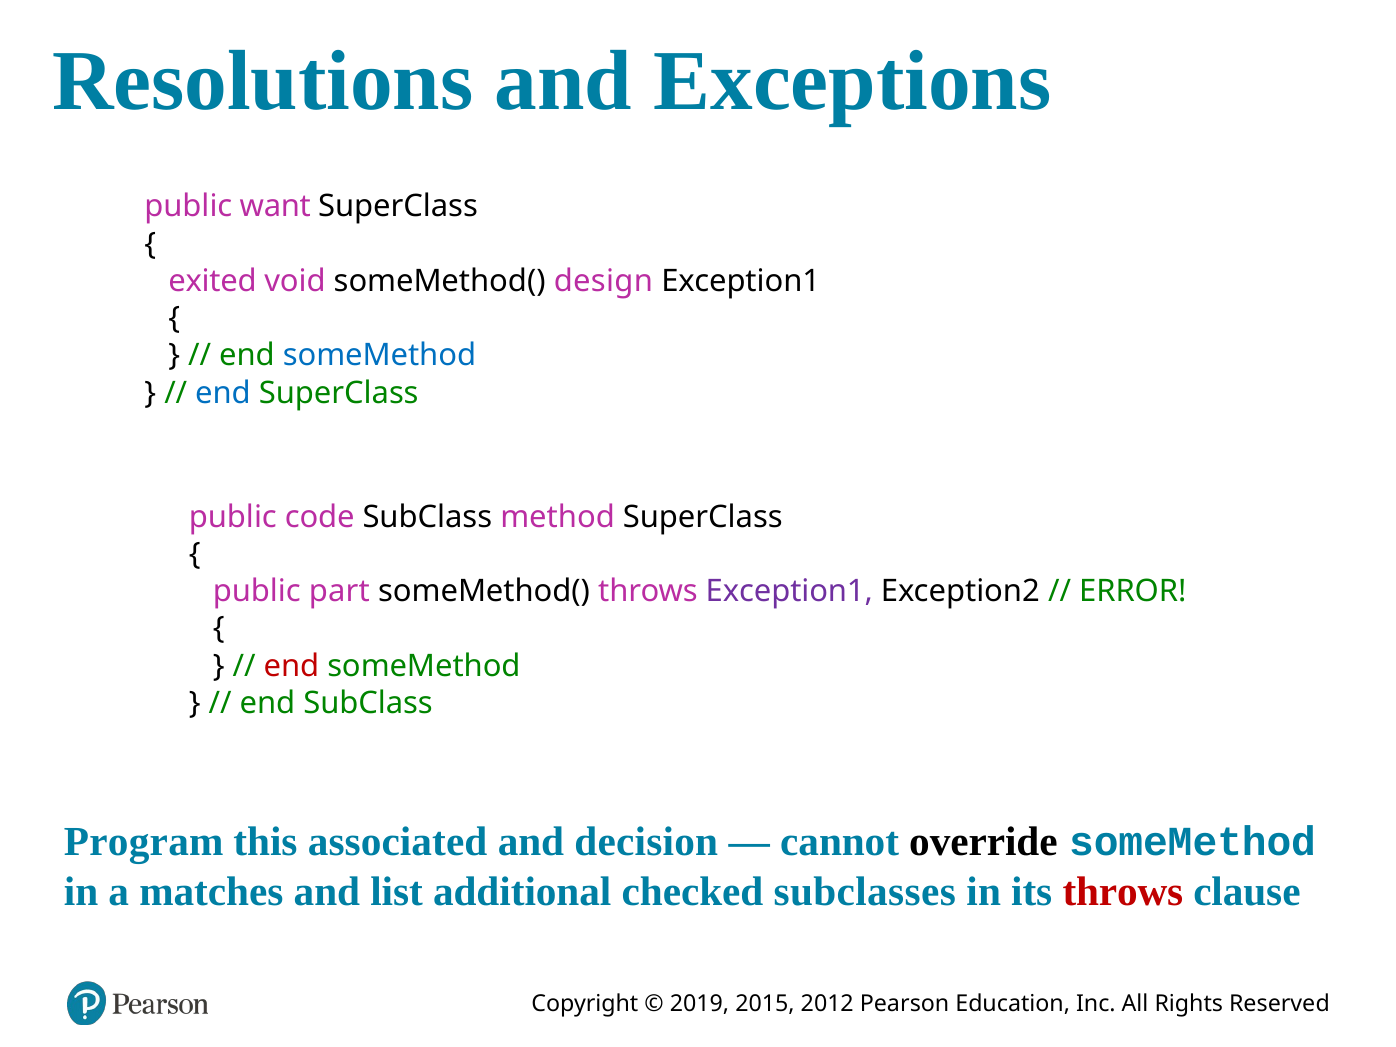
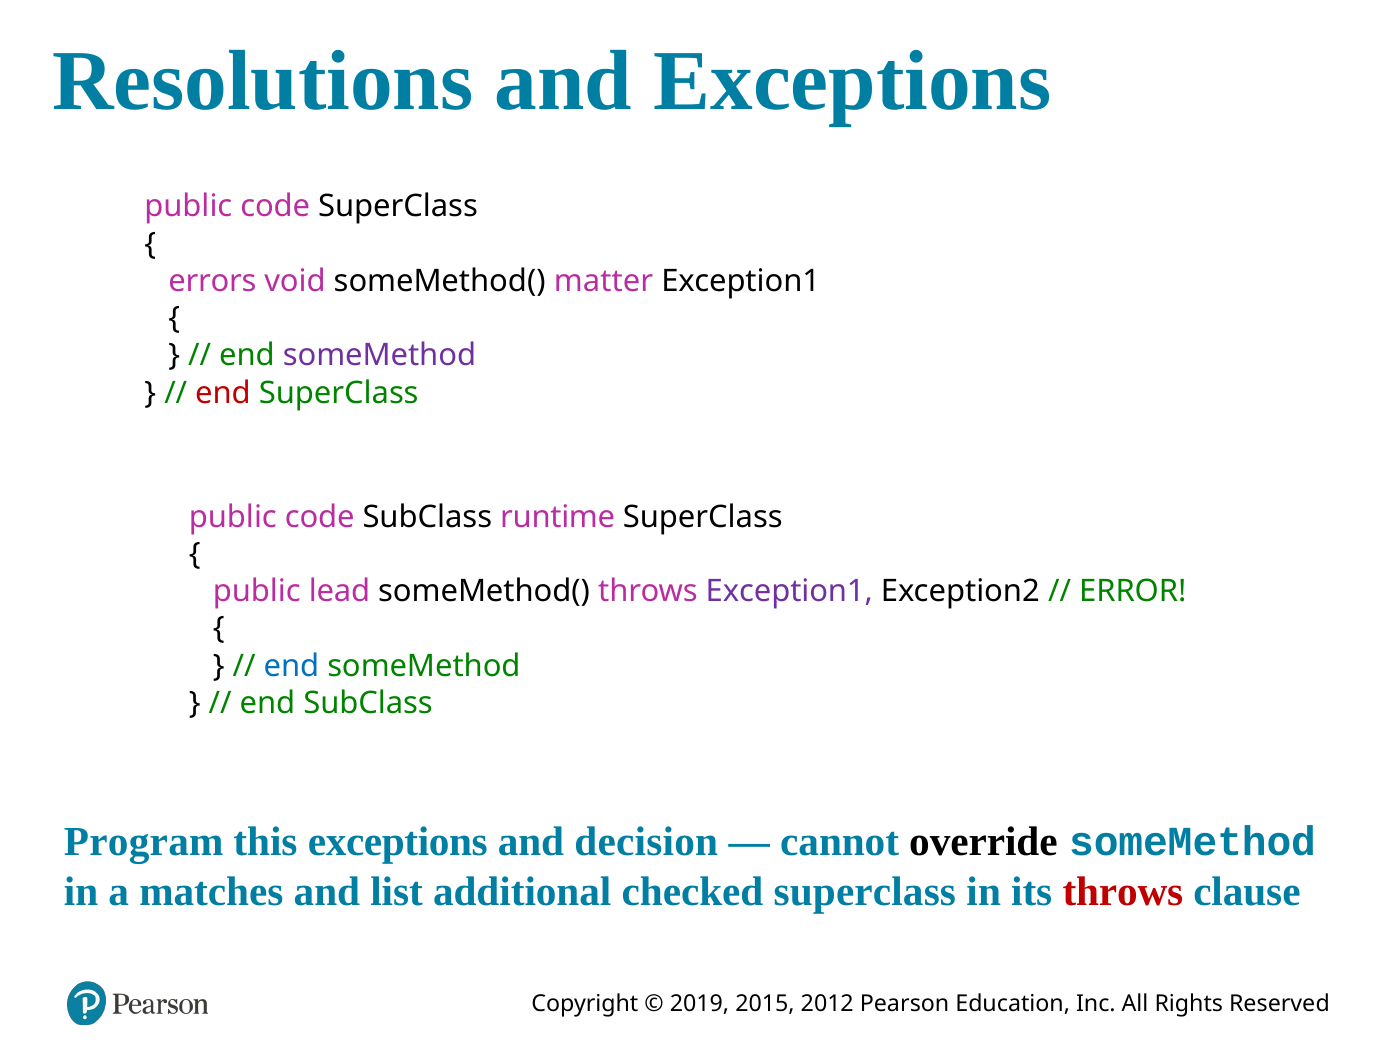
want: want -> code (275, 207)
exited: exited -> errors (213, 281)
design: design -> matter (603, 281)
someMethod colour: blue -> purple (379, 356)
end colour: blue -> red (223, 393)
method: method -> runtime (558, 517)
part: part -> lead (340, 591)
end colour: red -> blue (291, 666)
this associated: associated -> exceptions (398, 842)
checked subclasses: subclasses -> superclass (865, 892)
